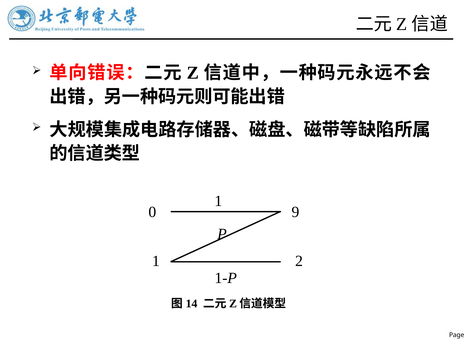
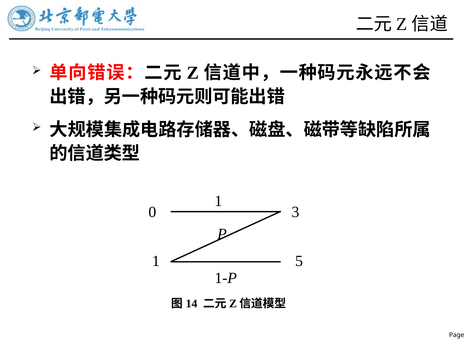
9: 9 -> 3 (295, 212)
2: 2 -> 5 (299, 261)
